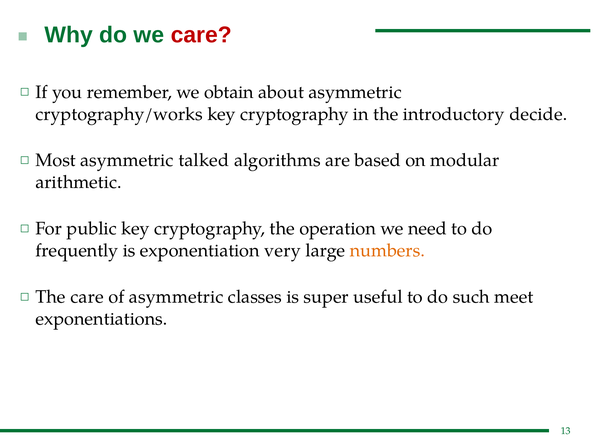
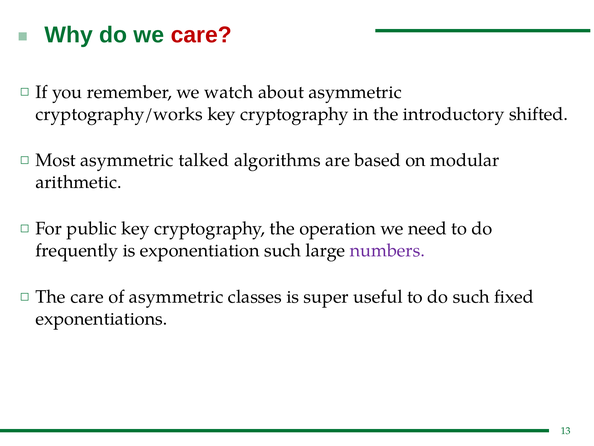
obtain: obtain -> watch (229, 92)
decide: decide -> shifted (538, 114)
exponentiation very: very -> such (283, 251)
numbers colour: orange -> purple (387, 251)
meet: meet -> fixed (514, 297)
